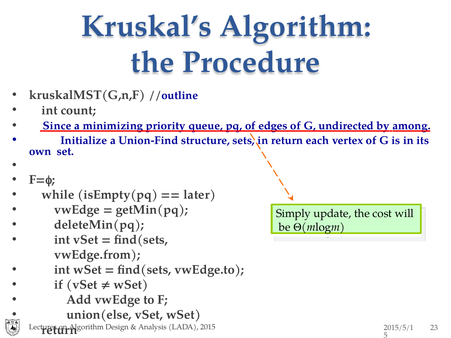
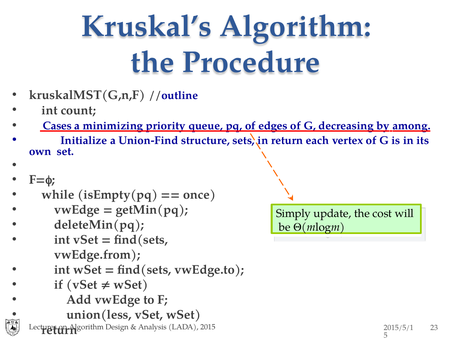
Since: Since -> Cases (57, 126)
undirected: undirected -> decreasing (346, 126)
later: later -> once (200, 195)
union(else: union(else -> union(less (99, 315)
